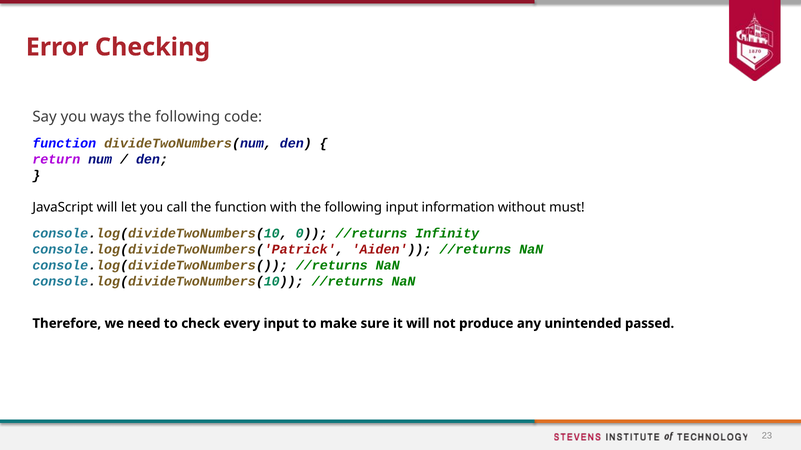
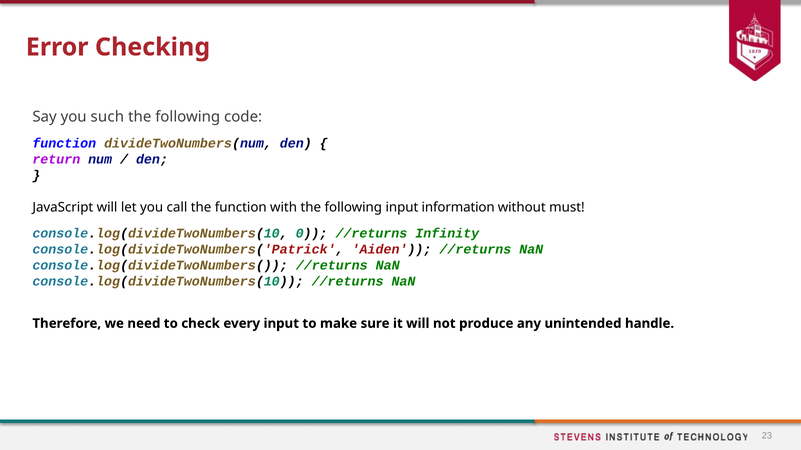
ways: ways -> such (107, 117)
passed: passed -> handle (650, 324)
